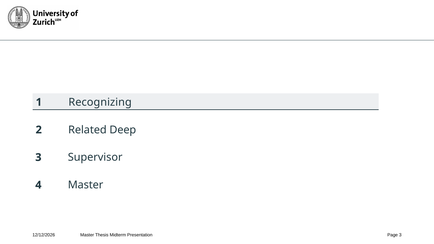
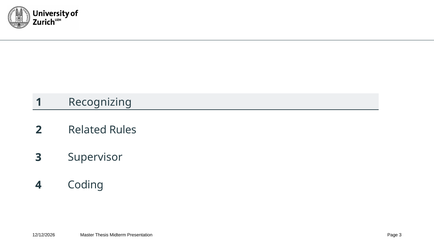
Deep: Deep -> Rules (123, 130)
4 Master: Master -> Coding (86, 185)
